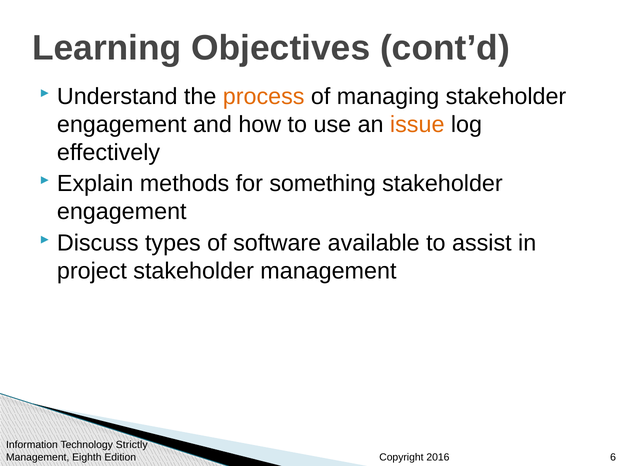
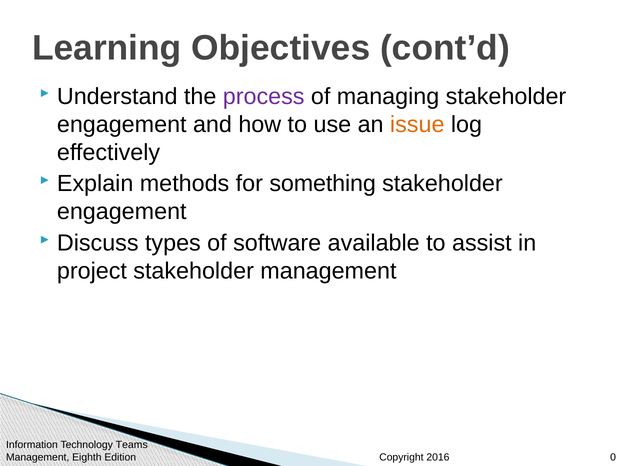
process colour: orange -> purple (264, 96)
Strictly: Strictly -> Teams (132, 445)
6: 6 -> 0 (613, 458)
